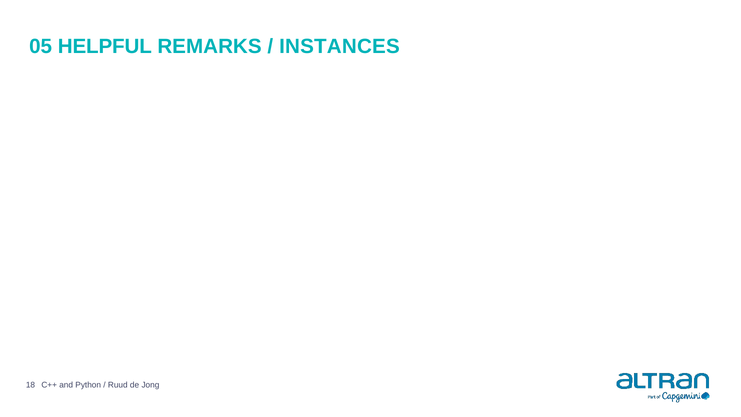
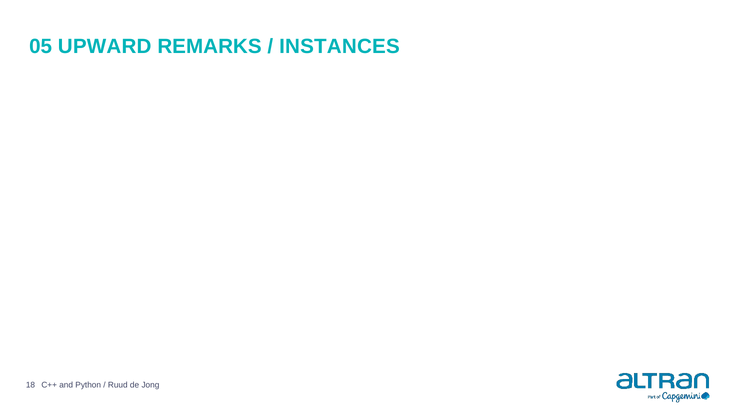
HELPFUL: HELPFUL -> UPWARD (105, 47)
